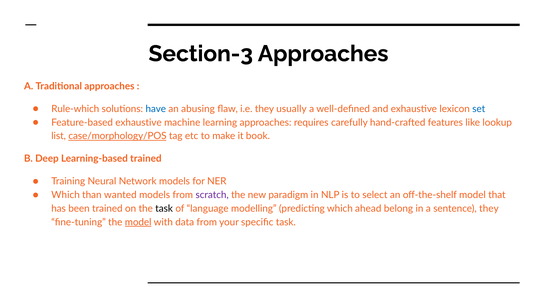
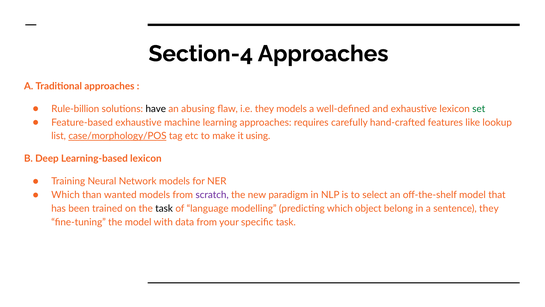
Section-3: Section-3 -> Section-4 (201, 54)
Rule-which: Rule-which -> Rule-billion (75, 109)
have colour: blue -> black (156, 109)
they usually: usually -> models (292, 109)
set colour: blue -> green (479, 109)
book: book -> using (258, 136)
Learning-based trained: trained -> lexicon (146, 158)
ahead: ahead -> object (368, 208)
model underline: present -> none (138, 222)
